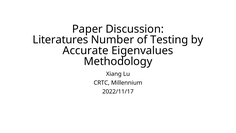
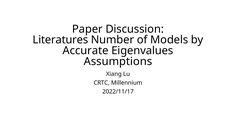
Testing: Testing -> Models (169, 40)
Methodology: Methodology -> Assumptions (118, 61)
